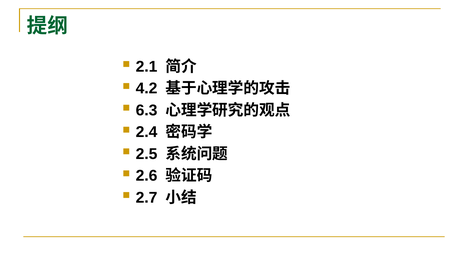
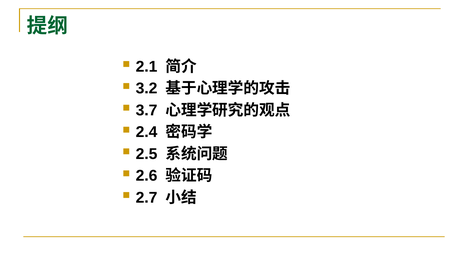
4.2: 4.2 -> 3.2 (147, 88)
6.3: 6.3 -> 3.7 (147, 110)
